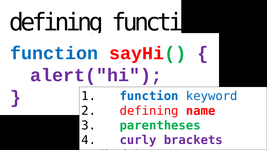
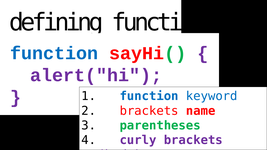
defining: defining -> brackets (149, 111)
